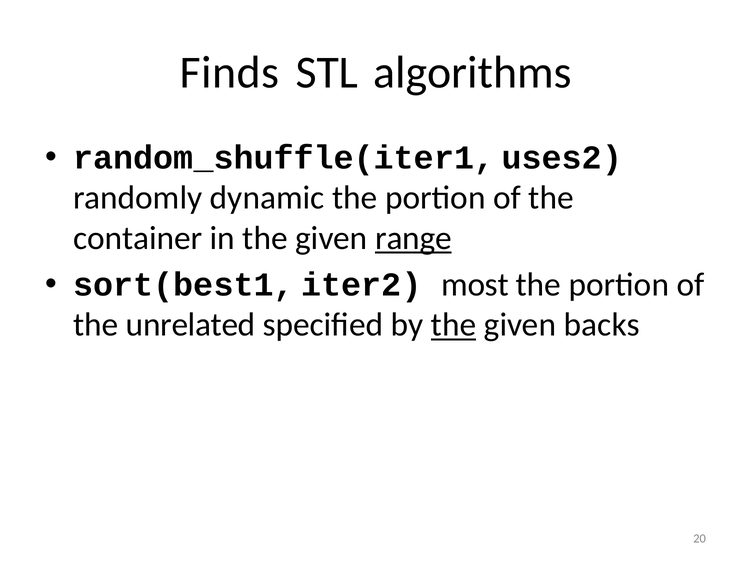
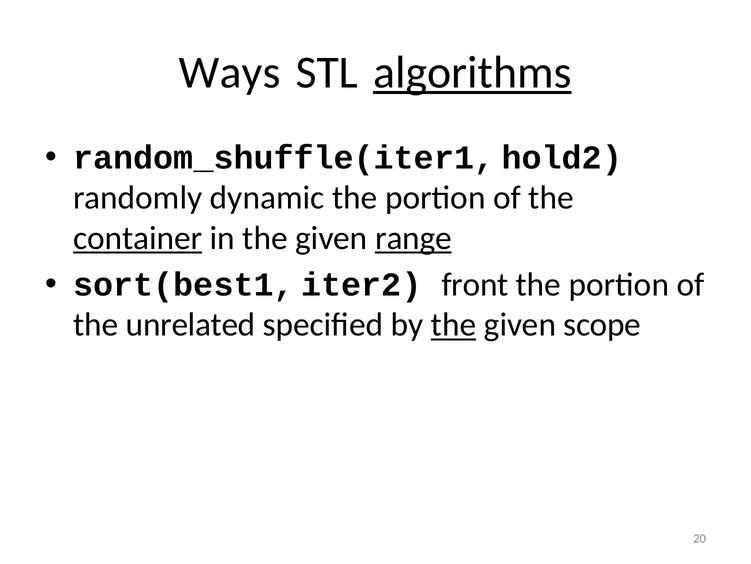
Finds: Finds -> Ways (230, 73)
algorithms underline: none -> present (472, 73)
uses2: uses2 -> hold2 (562, 158)
container underline: none -> present (138, 238)
most: most -> front (475, 284)
backs: backs -> scope (602, 324)
